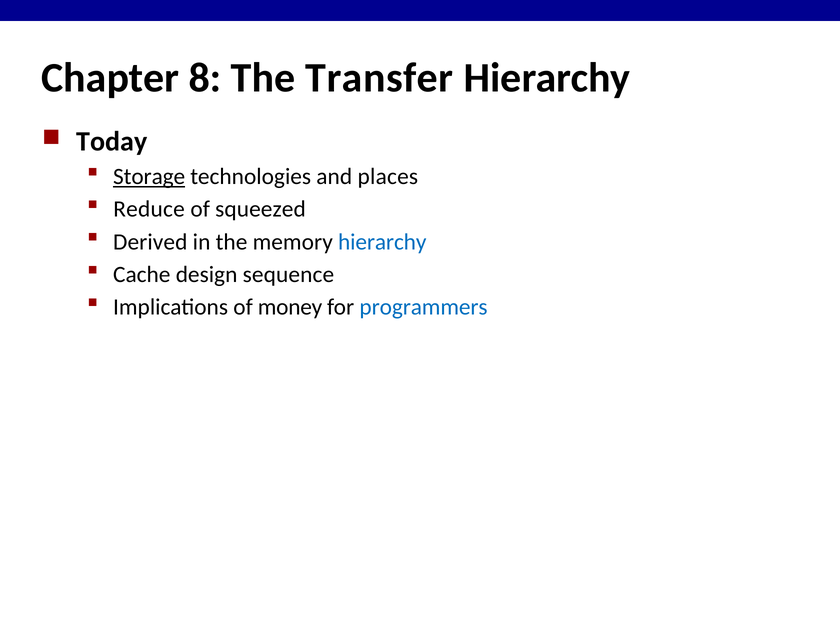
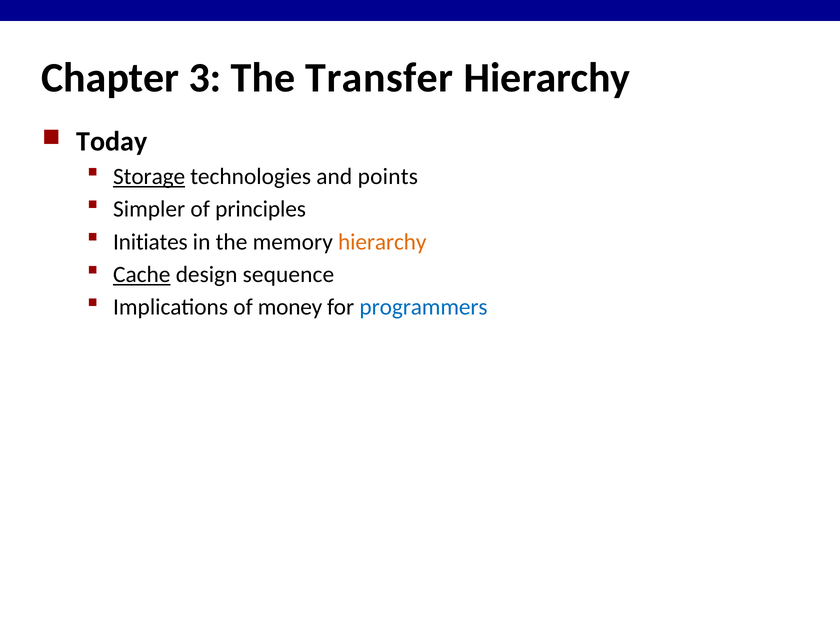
8: 8 -> 3 (205, 78)
places: places -> points (388, 177)
Reduce: Reduce -> Simpler (149, 209)
squeezed: squeezed -> principles (261, 209)
Derived: Derived -> Initiates (150, 242)
hierarchy colour: blue -> orange (382, 242)
Cache underline: none -> present (142, 275)
